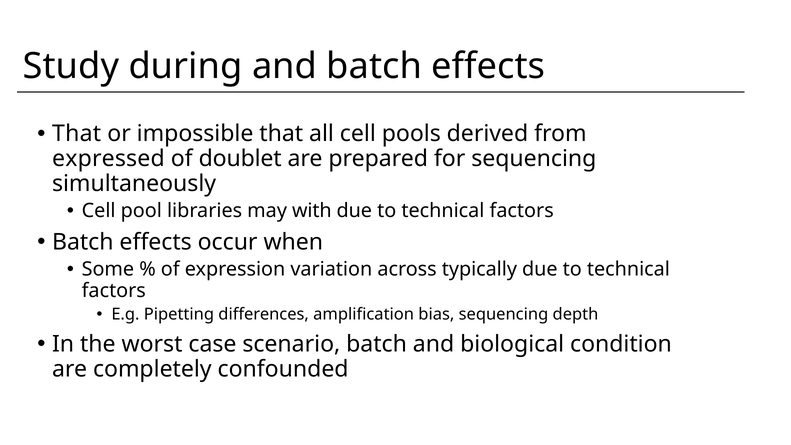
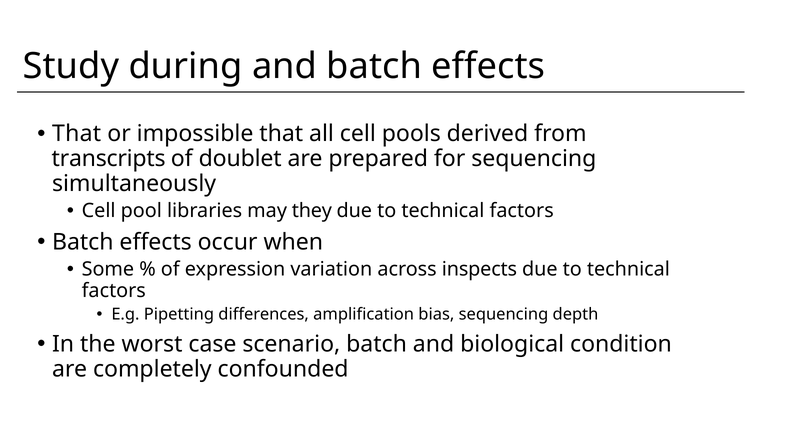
expressed: expressed -> transcripts (109, 159)
with: with -> they (312, 211)
typically: typically -> inspects (479, 269)
